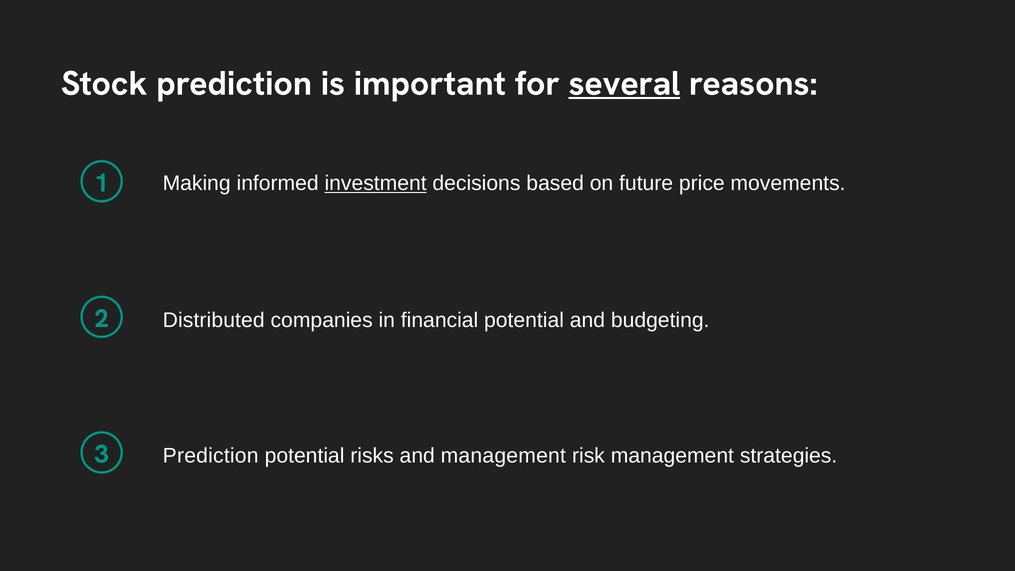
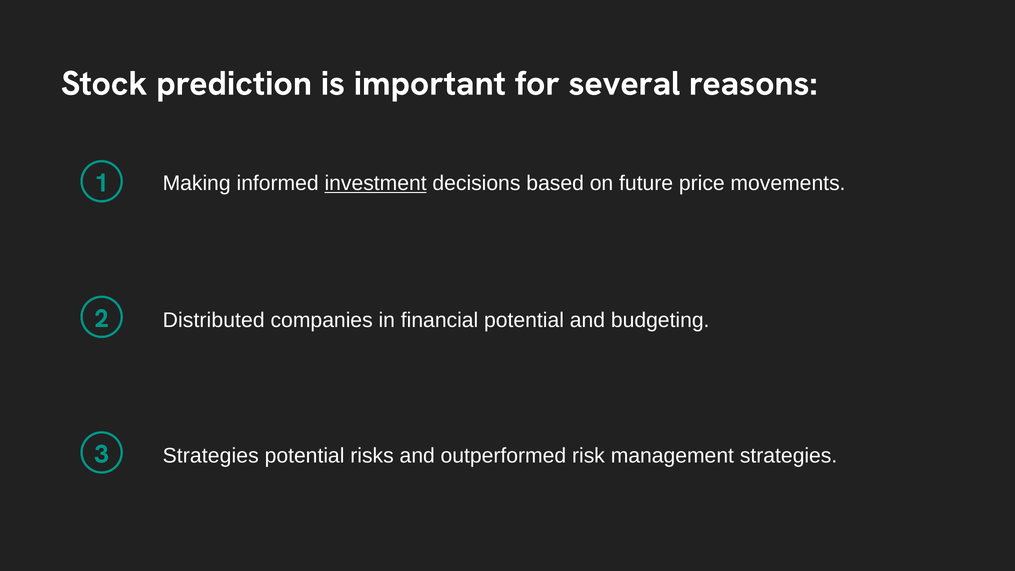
several underline: present -> none (624, 84)
Prediction: Prediction -> Strategies (211, 456)
and management: management -> outperformed (503, 456)
